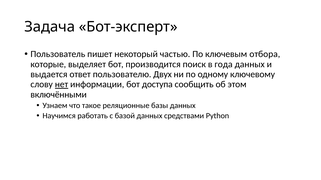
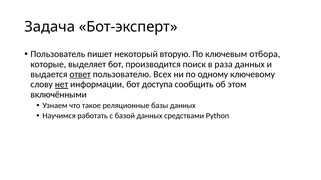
частью: частью -> вторую (175, 54)
года: года -> раза (224, 64)
ответ underline: none -> present (80, 74)
Двух: Двух -> Всех (162, 74)
